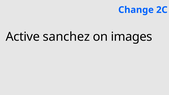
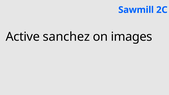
Change: Change -> Sawmill (136, 10)
